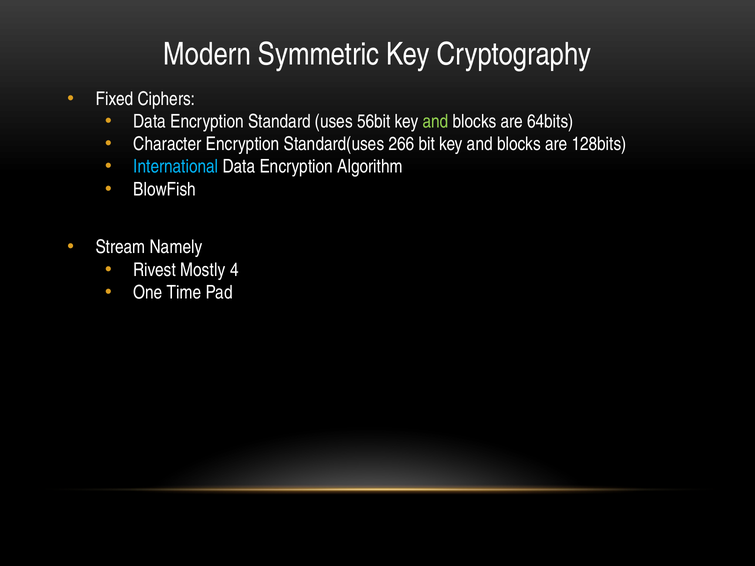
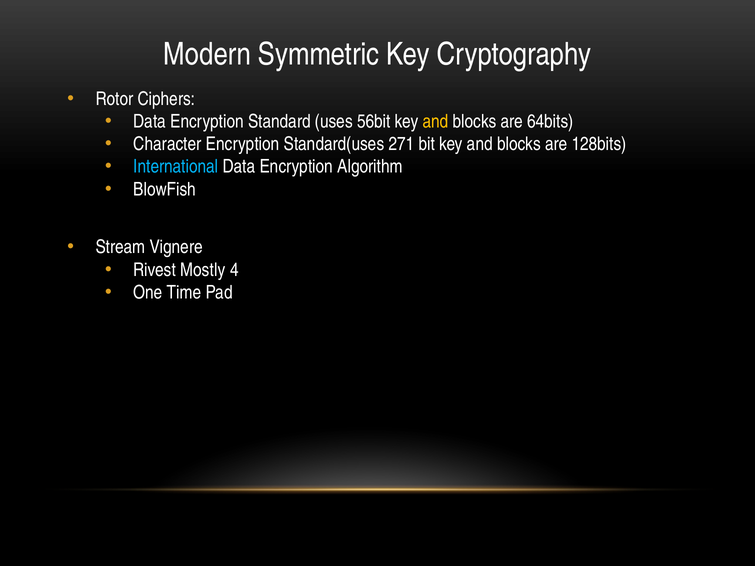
Fixed: Fixed -> Rotor (115, 99)
and colour: light green -> yellow (436, 122)
266: 266 -> 271 (401, 144)
Namely: Namely -> Vignere (176, 247)
